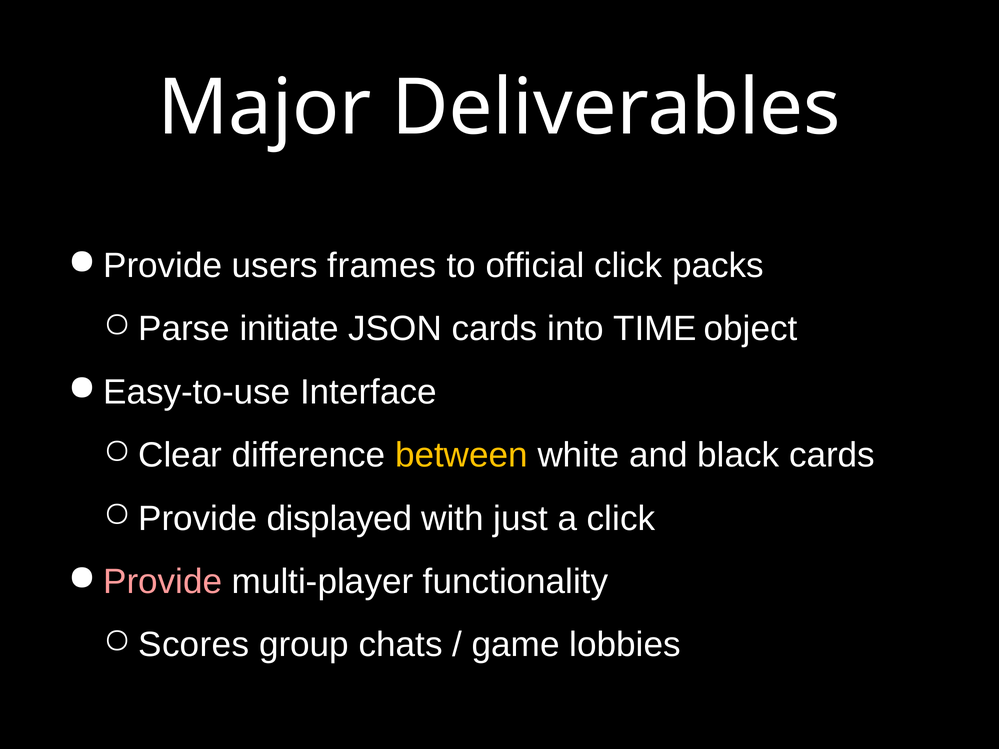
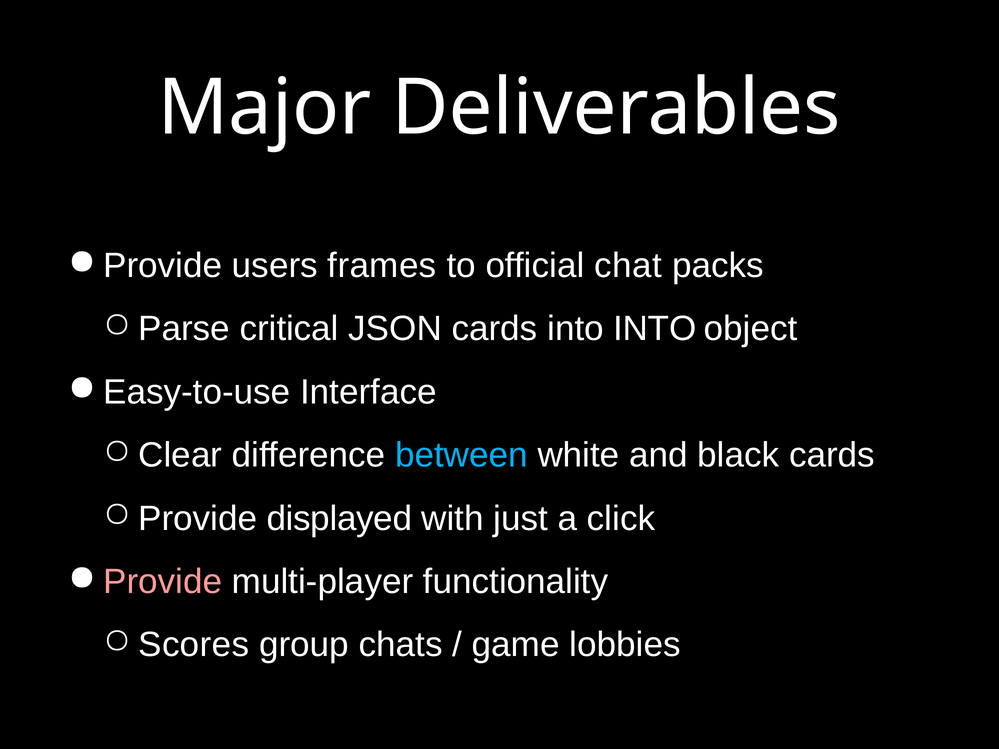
official click: click -> chat (628, 266)
initiate: initiate -> critical (289, 329)
into TIME: TIME -> INTO (655, 329)
between colour: yellow -> light blue (461, 455)
